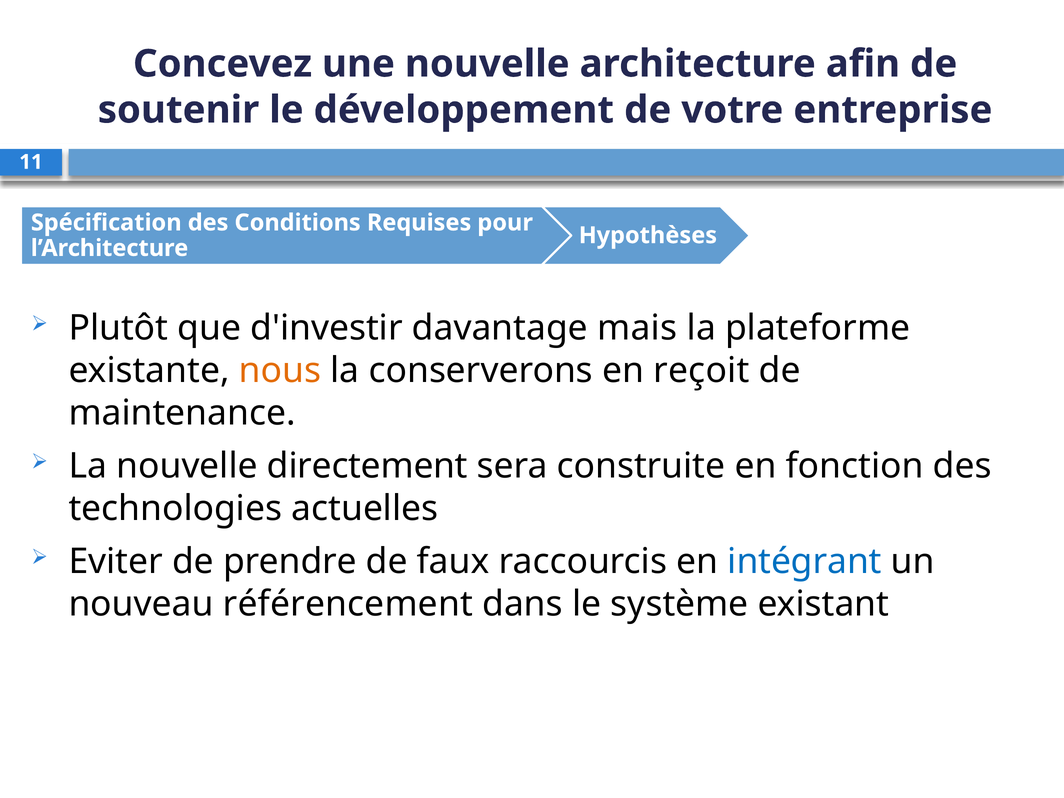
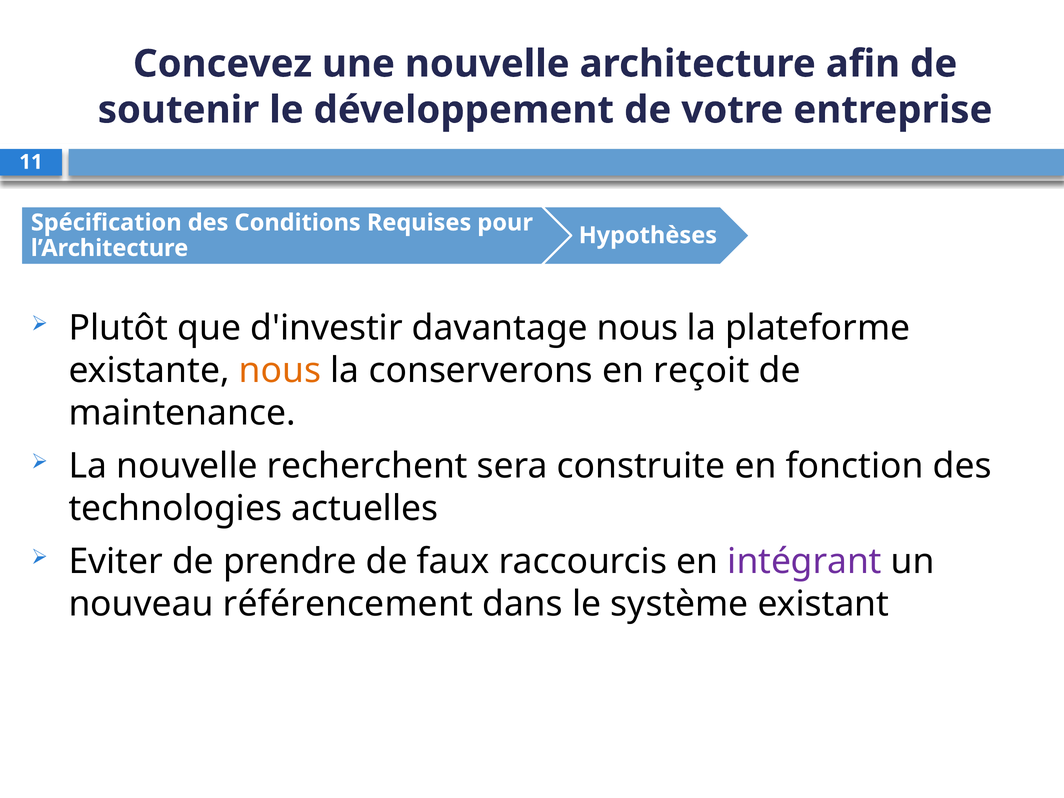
davantage mais: mais -> nous (638, 328)
directement: directement -> recherchent (367, 466)
intégrant colour: blue -> purple (805, 562)
